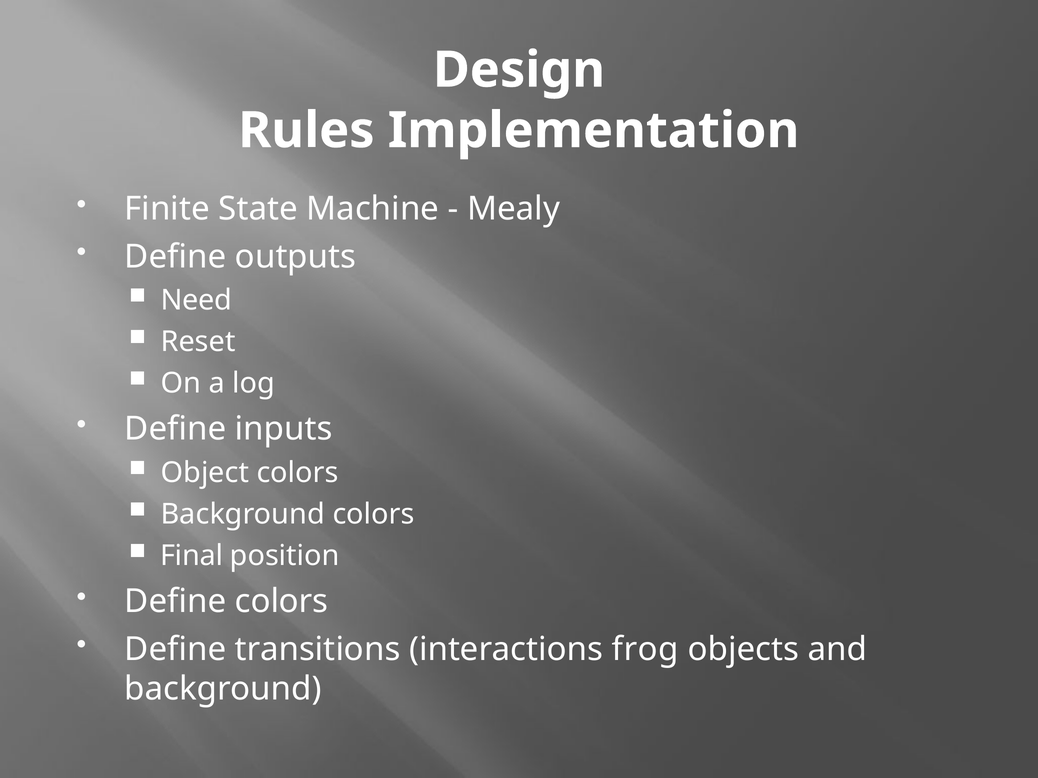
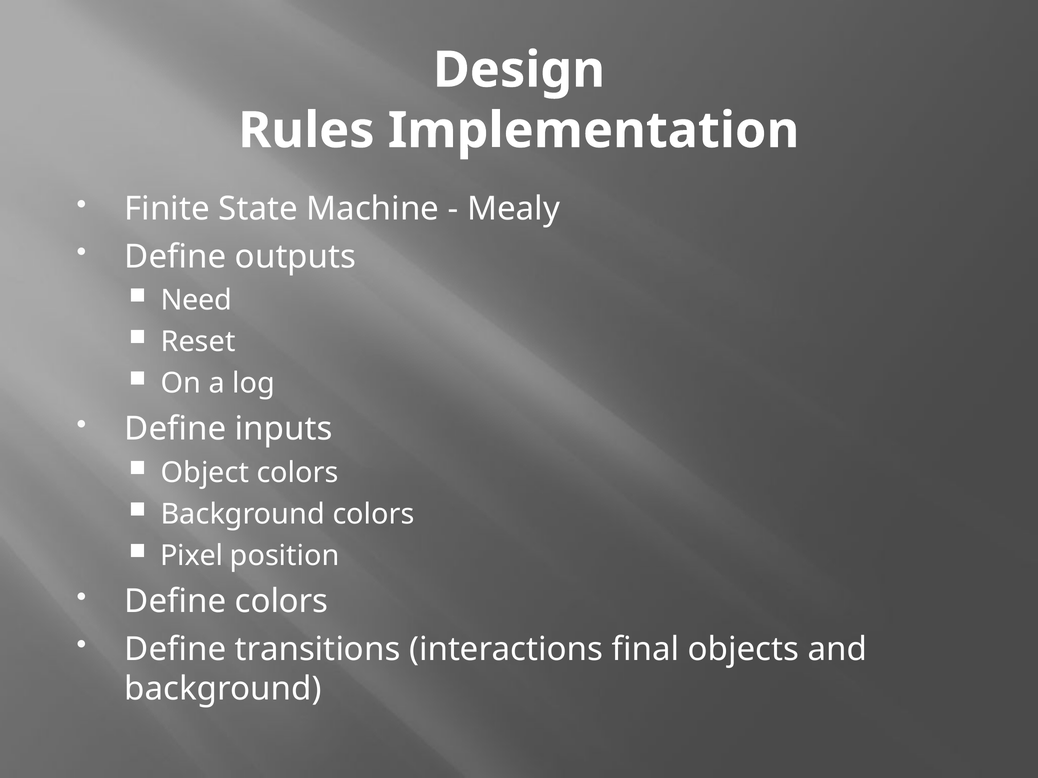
Final: Final -> Pixel (192, 556)
frog: frog -> final (645, 650)
